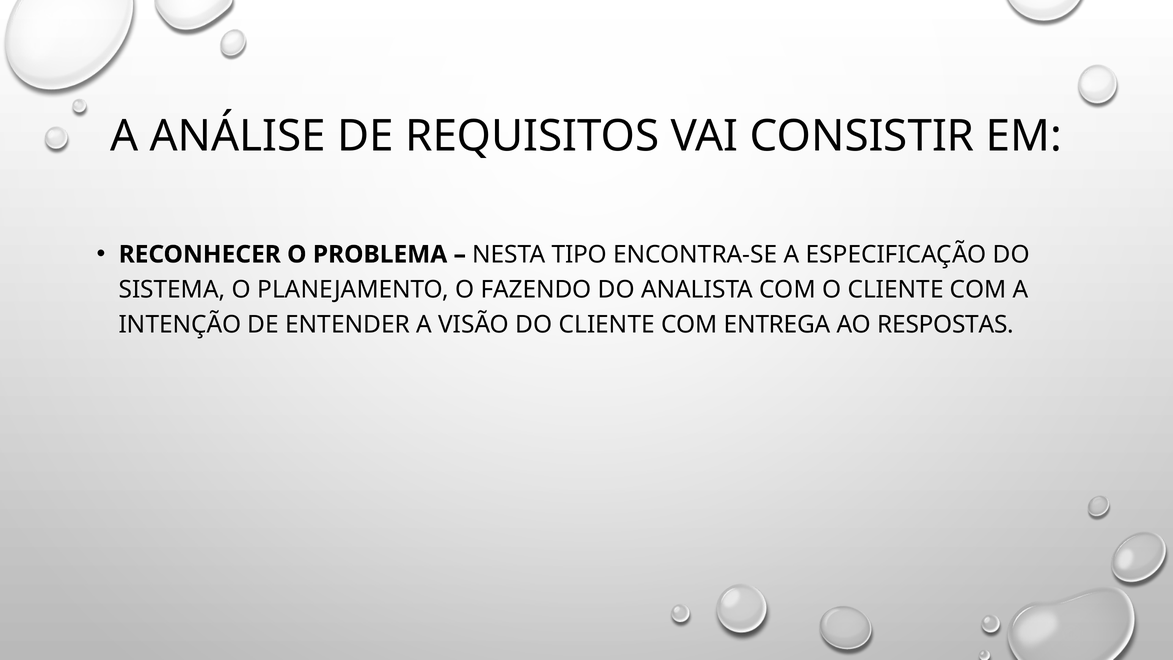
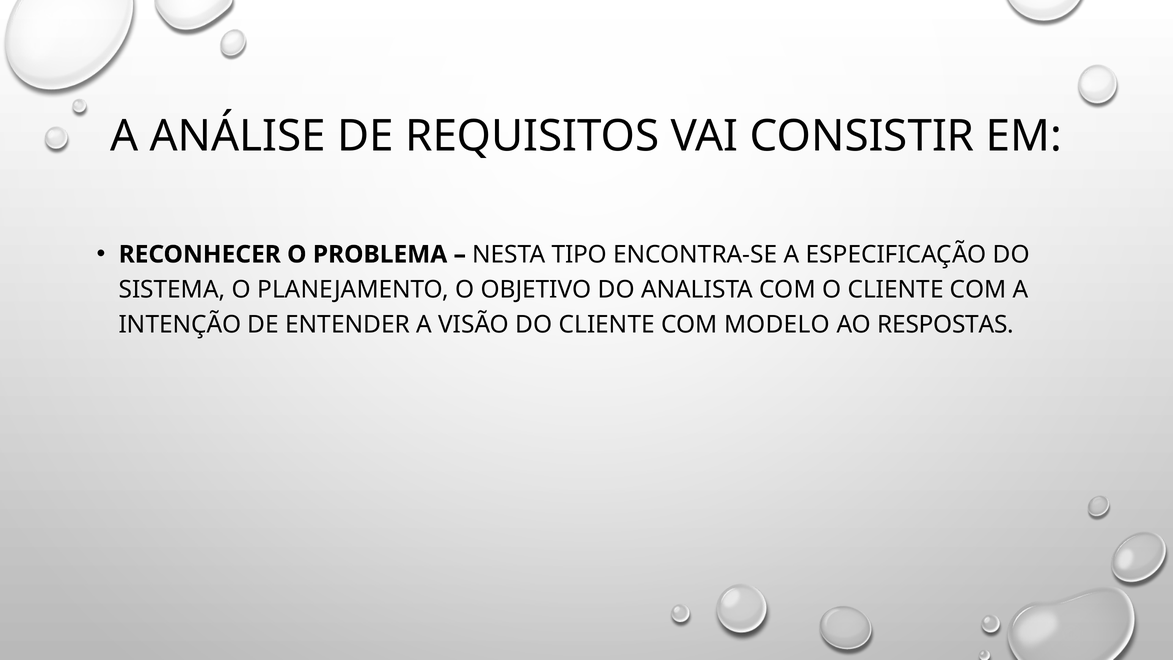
FAZENDO: FAZENDO -> OBJETIVO (536, 290)
ENTREGA: ENTREGA -> MODELO (777, 325)
